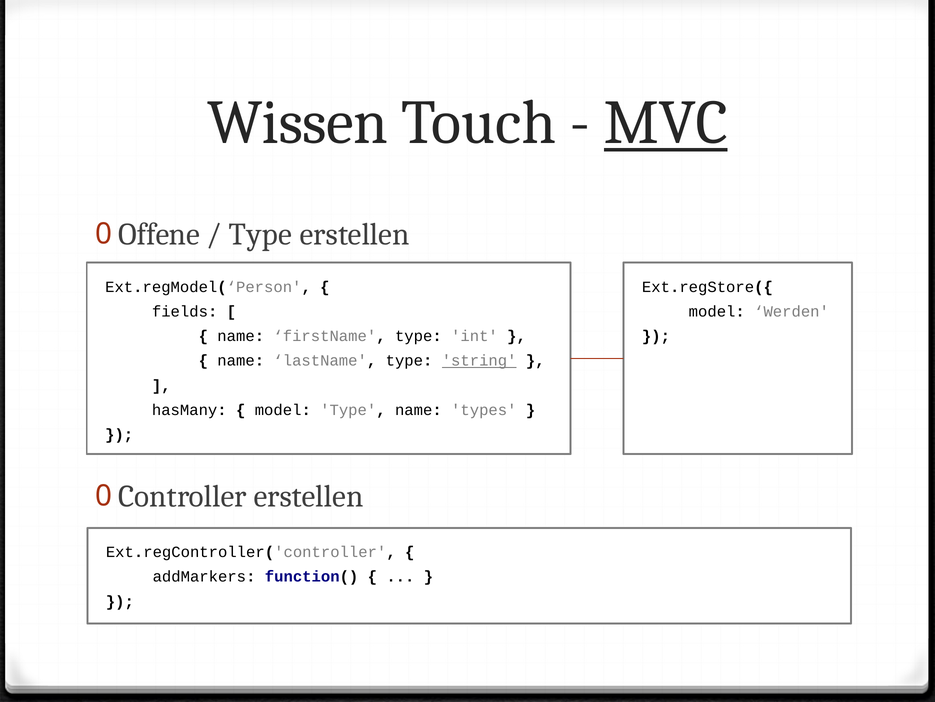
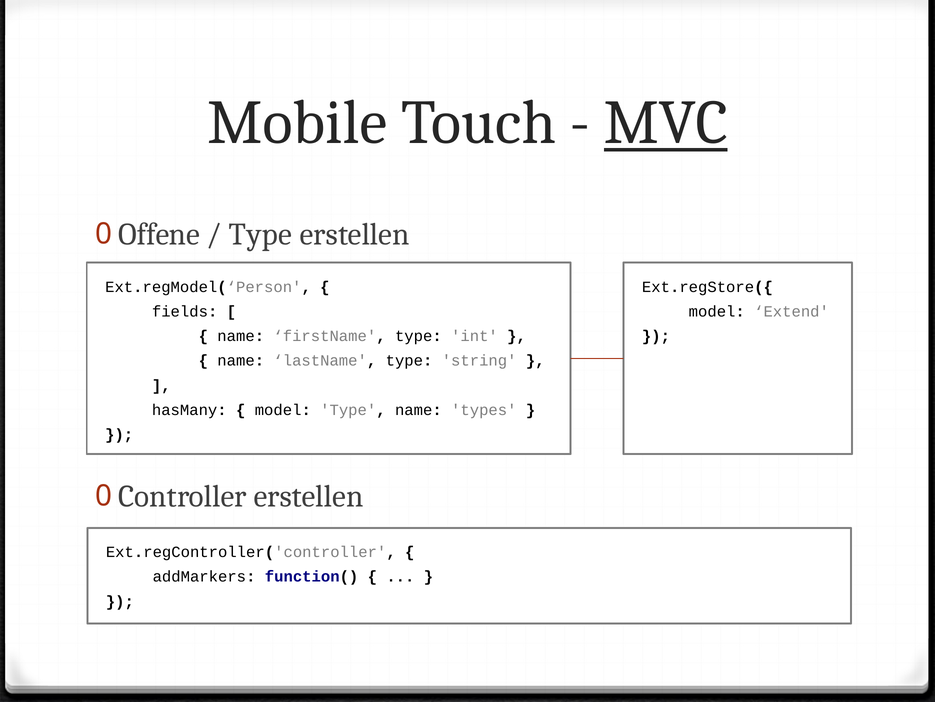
Wissen: Wissen -> Mobile (297, 123)
Werden: Werden -> Extend (792, 311)
string underline: present -> none (479, 360)
